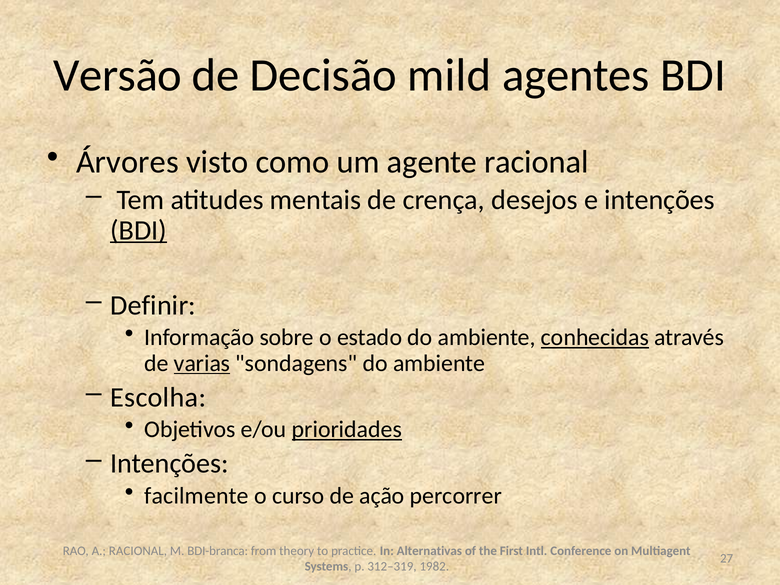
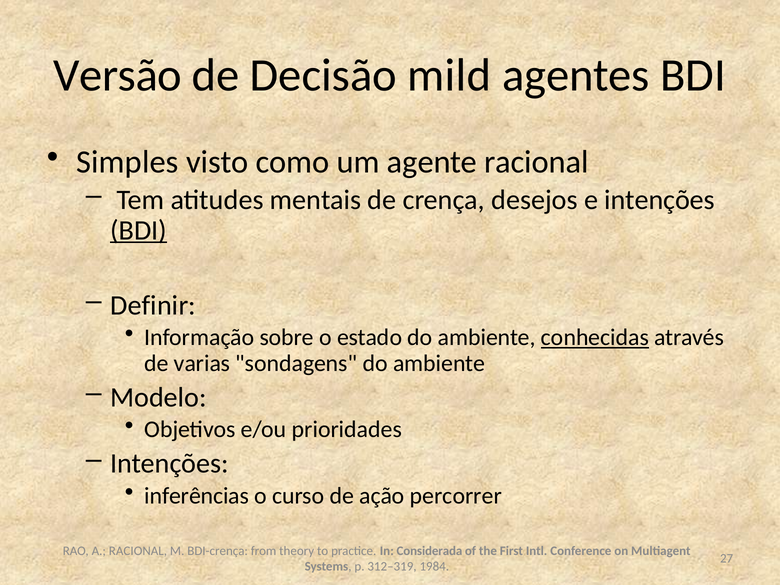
Árvores: Árvores -> Simples (127, 162)
varias underline: present -> none (202, 363)
Escolha: Escolha -> Modelo (158, 397)
prioridades underline: present -> none (347, 430)
facilmente: facilmente -> inferências (197, 496)
BDI-branca: BDI-branca -> BDI-crença (218, 551)
Alternativas: Alternativas -> Considerada (429, 551)
1982: 1982 -> 1984 (434, 566)
